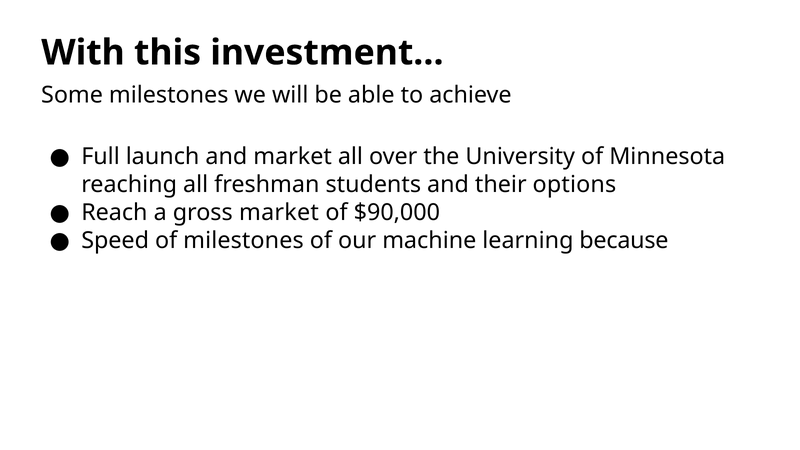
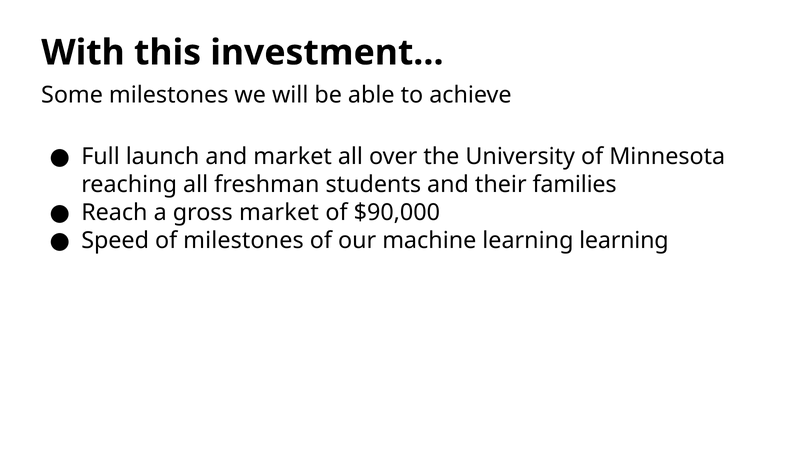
options: options -> families (575, 185)
learning because: because -> learning (624, 241)
